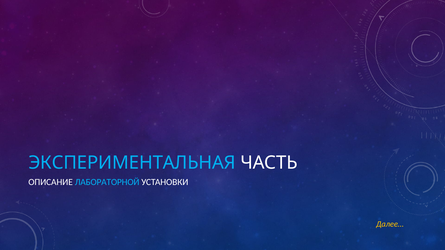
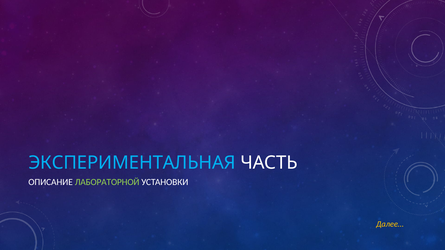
ЛАБОРАТОРНОЙ colour: light blue -> light green (107, 182)
